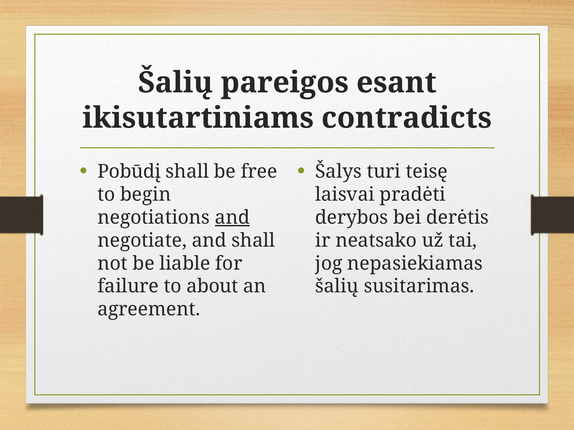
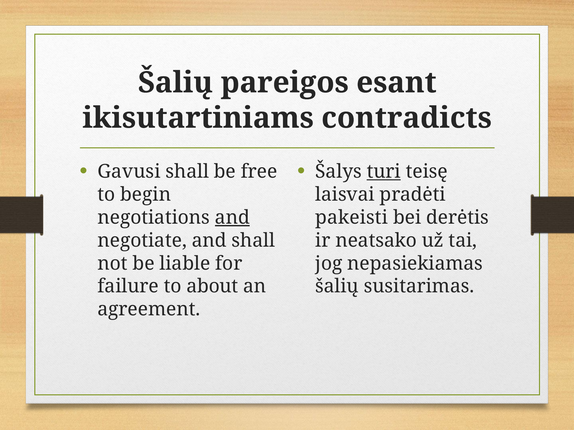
Pobūdį: Pobūdį -> Gavusi (129, 172)
turi underline: none -> present (384, 172)
derybos: derybos -> pakeisti (352, 218)
